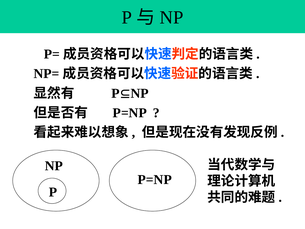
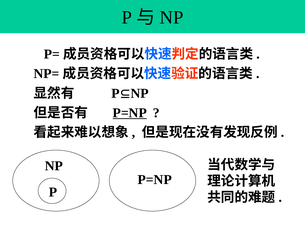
P=NP underline: none -> present (130, 113)
